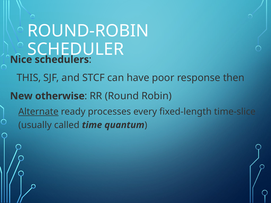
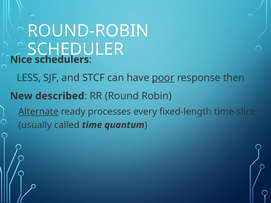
THIS: THIS -> LESS (29, 78)
poor underline: none -> present (163, 78)
otherwise: otherwise -> described (60, 96)
